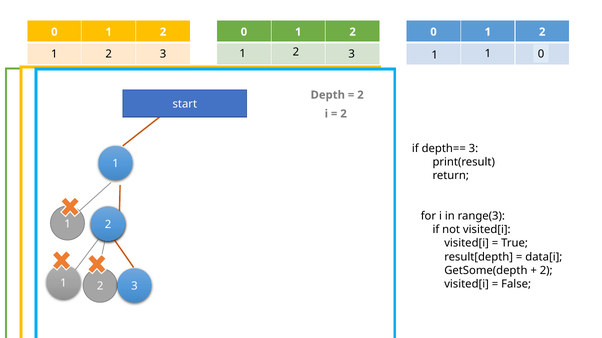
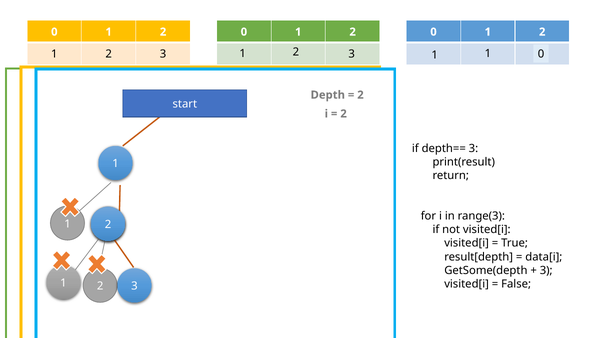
2: 2 -> 3 (546, 271)
